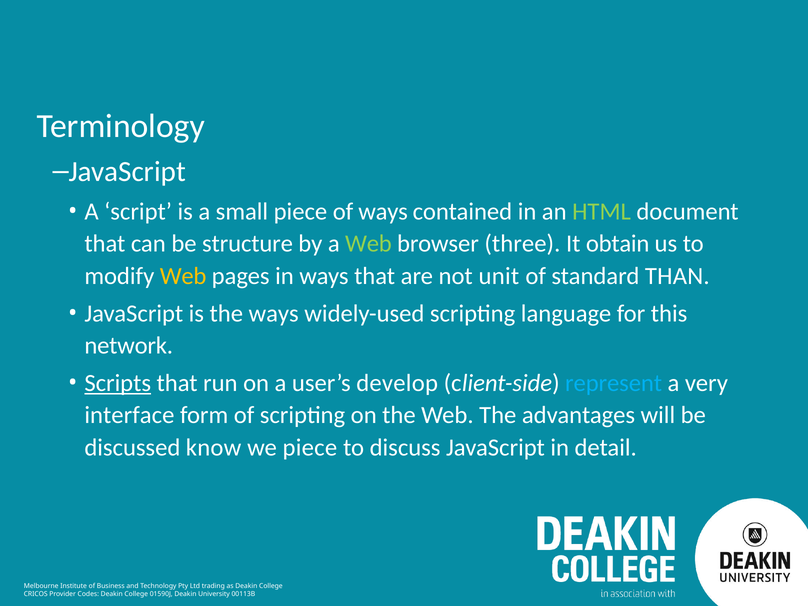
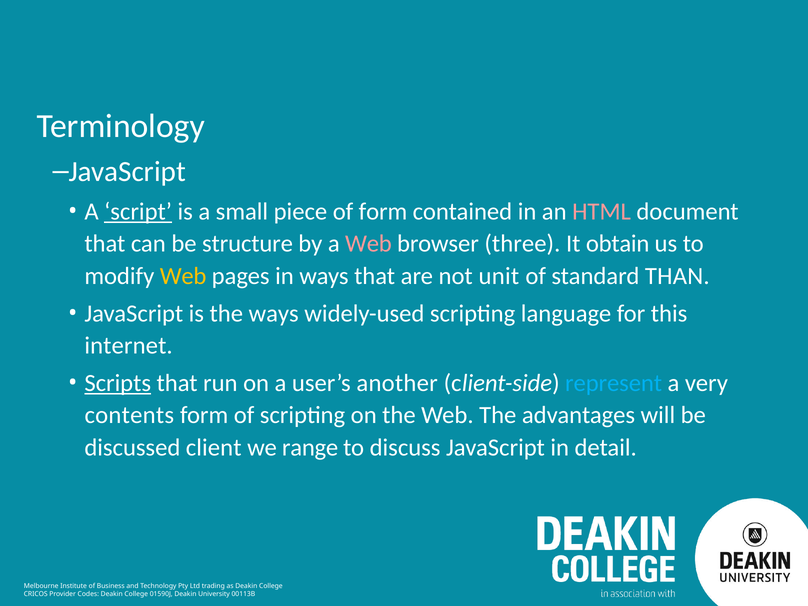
script underline: none -> present (138, 212)
of ways: ways -> form (383, 212)
HTML colour: light green -> pink (602, 212)
Web colour: light green -> pink (368, 244)
network: network -> internet (129, 346)
develop: develop -> another (397, 383)
interface: interface -> contents (129, 415)
know: know -> client (214, 448)
we piece: piece -> range (310, 448)
